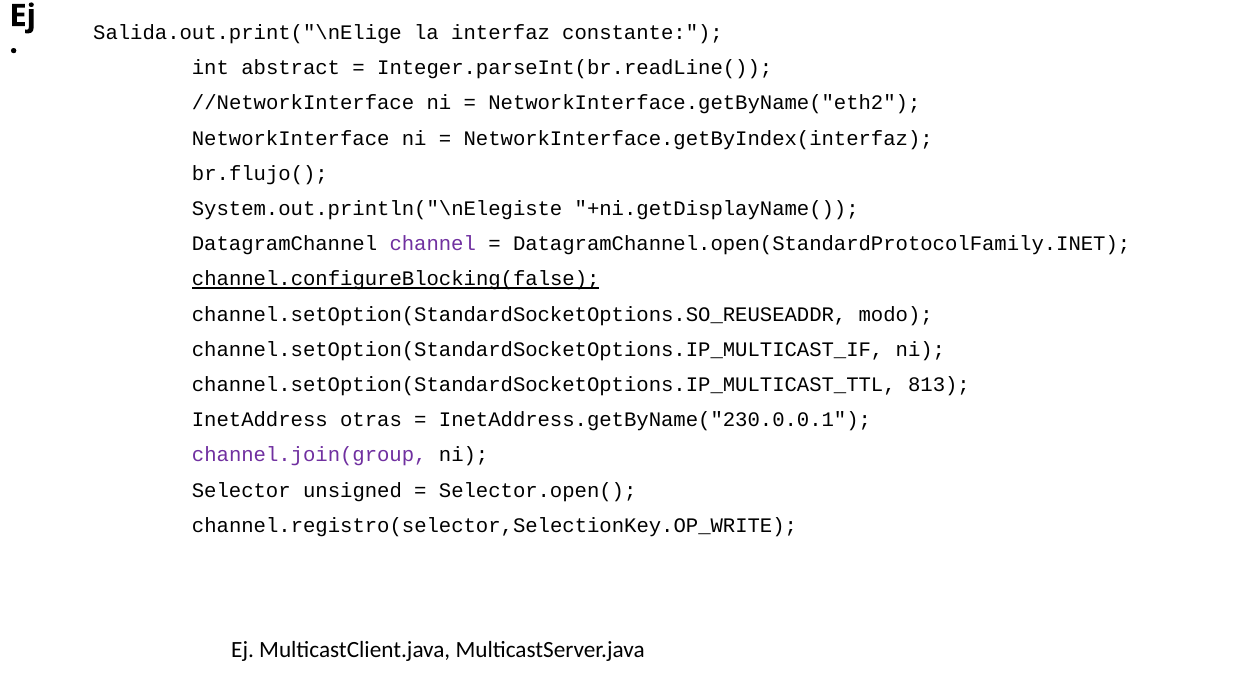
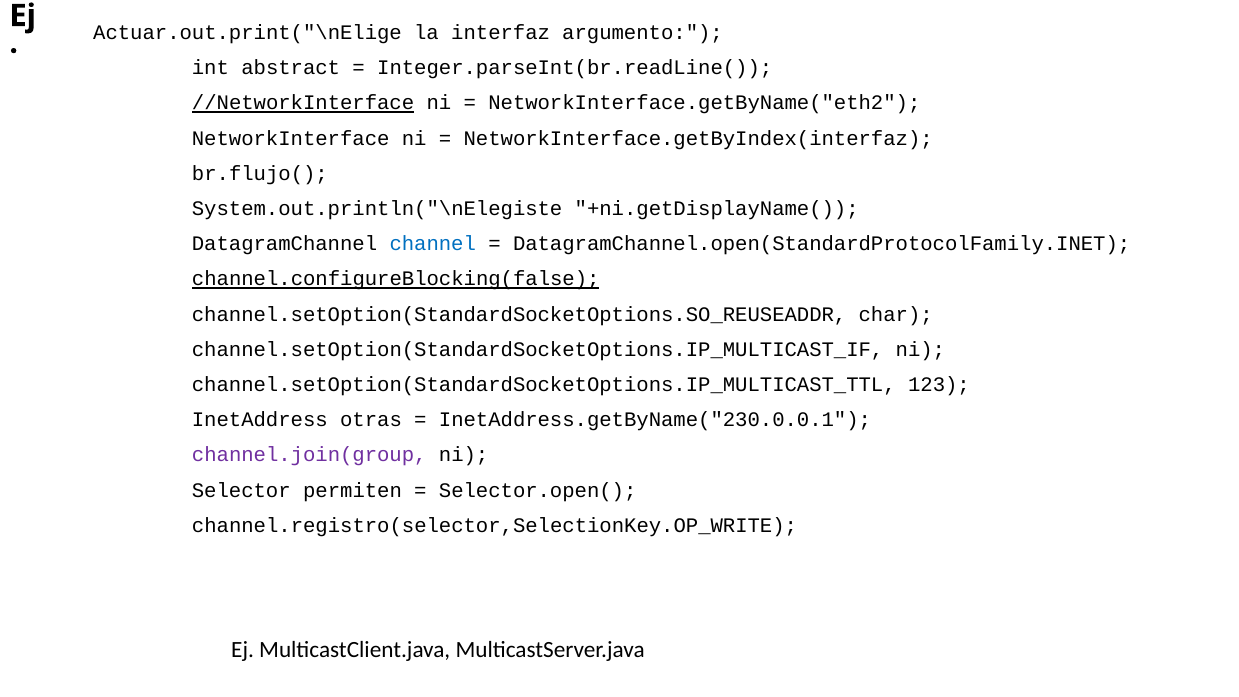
Salida.out.print("\nElige: Salida.out.print("\nElige -> Actuar.out.print("\nElige (248, 33)
constante: constante -> argumento (643, 33)
//NetworkInterface underline: none -> present (303, 103)
channel colour: purple -> blue (433, 244)
modo: modo -> char (896, 314)
813: 813 -> 123 (939, 385)
unsigned: unsigned -> permiten (353, 490)
